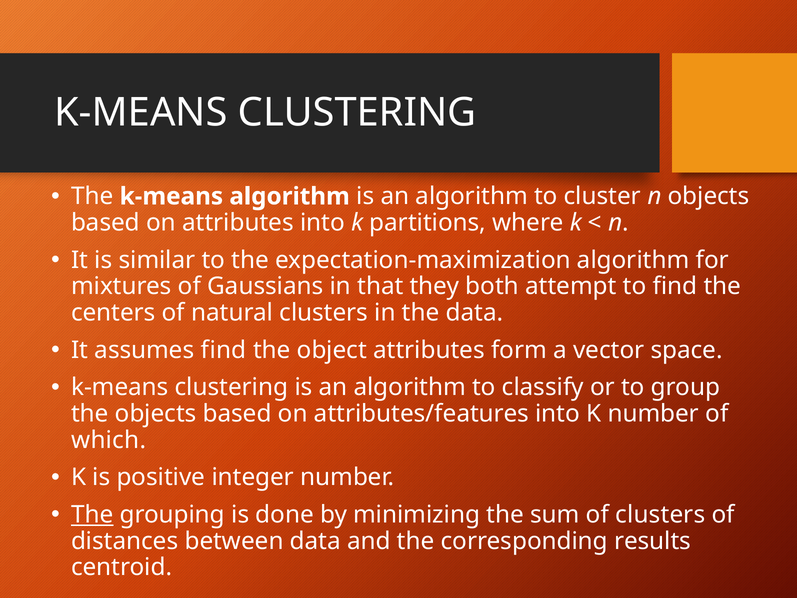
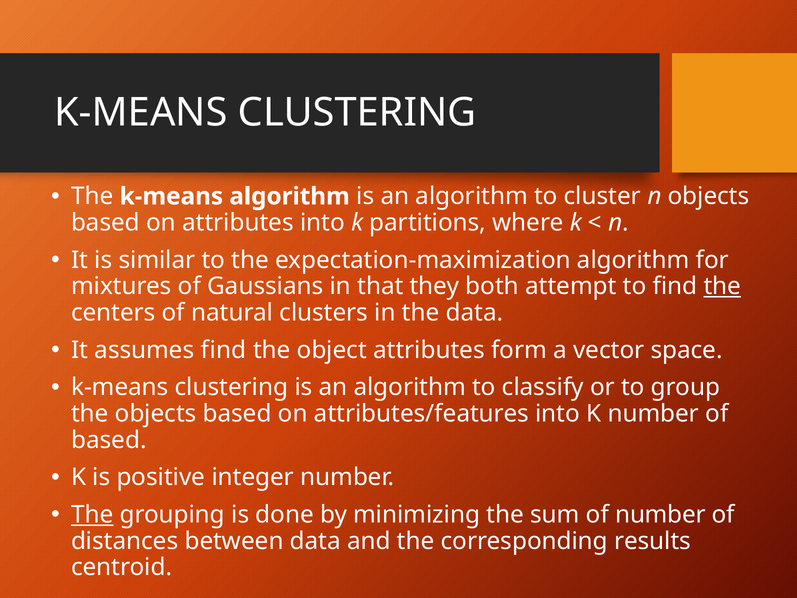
the underline: none -> present (722, 286)
which: which -> based (109, 440)
of clusters: clusters -> number (660, 515)
